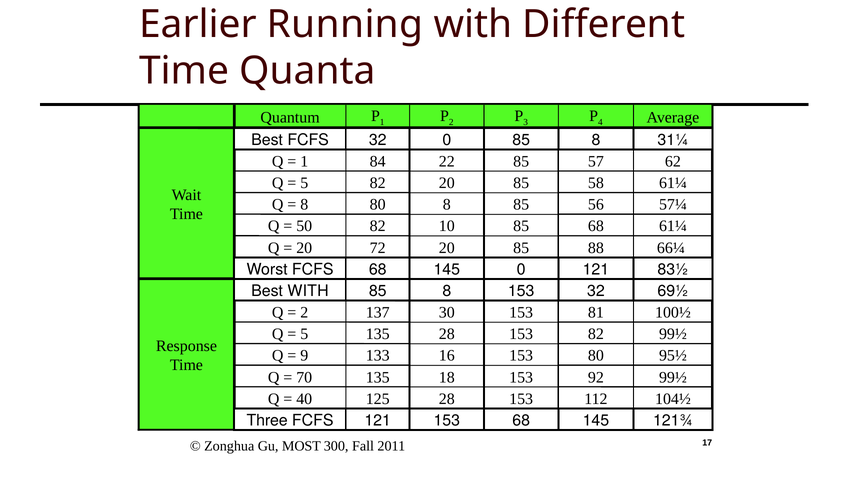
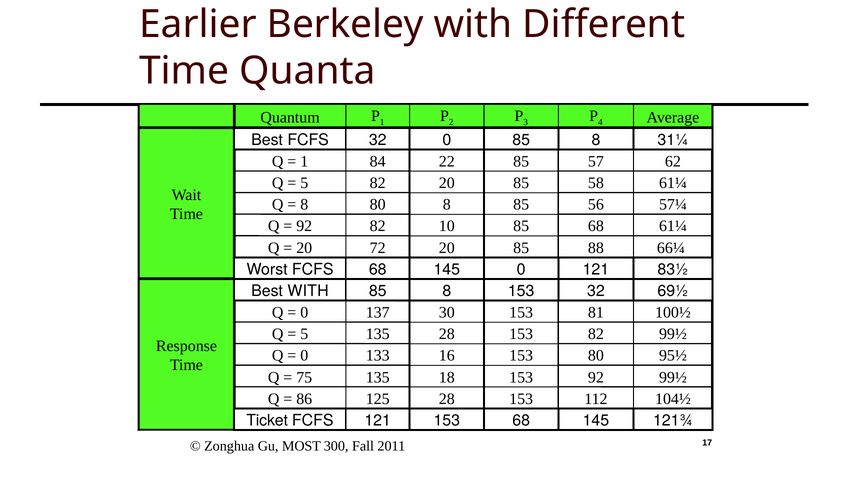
Running: Running -> Berkeley (345, 24)
50: 50 -> 92 (304, 226)
2: 2 -> 0 (304, 313)
9: 9 -> 0 (304, 356)
70: 70 -> 75 (304, 377)
40: 40 -> 86 (304, 399)
Three: Three -> Ticket (267, 420)
